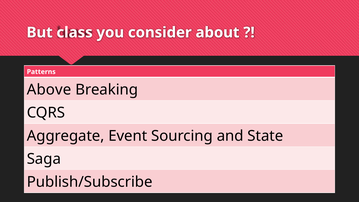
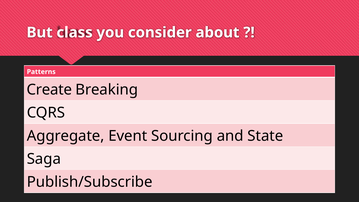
Above: Above -> Create (49, 90)
